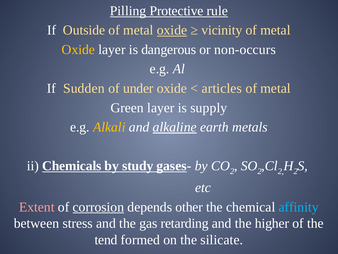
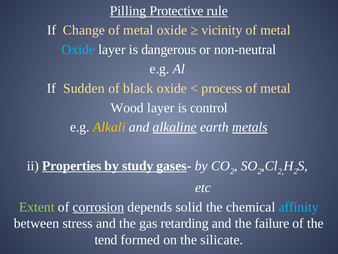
Outside: Outside -> Change (84, 30)
oxide underline: present -> none (172, 30)
Oxide colour: yellow -> light blue (78, 50)
non-occurs: non-occurs -> non-neutral (245, 50)
under: under -> black (138, 88)
articles: articles -> process (222, 88)
Green: Green -> Wood (127, 108)
supply: supply -> control (209, 108)
metals underline: none -> present (250, 127)
Chemicals: Chemicals -> Properties (72, 166)
Extent colour: pink -> light green (37, 207)
other: other -> solid (189, 207)
higher: higher -> failure (272, 223)
